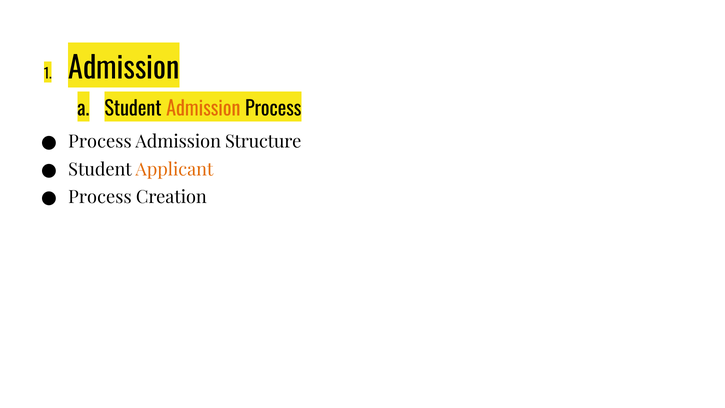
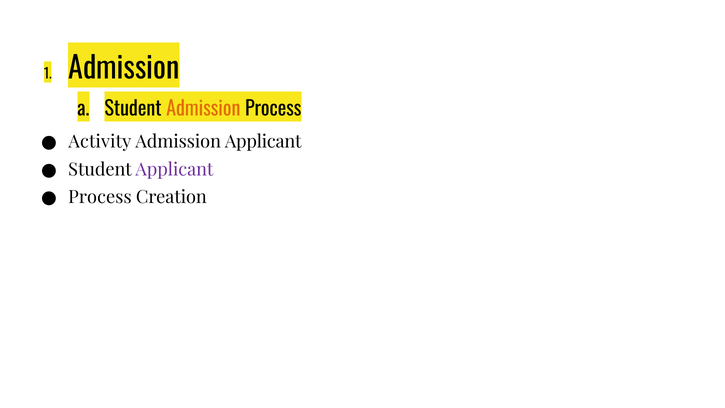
Process: Process -> Activity (100, 142)
Admission Structure: Structure -> Applicant (263, 142)
Applicant colour: orange -> purple (174, 170)
